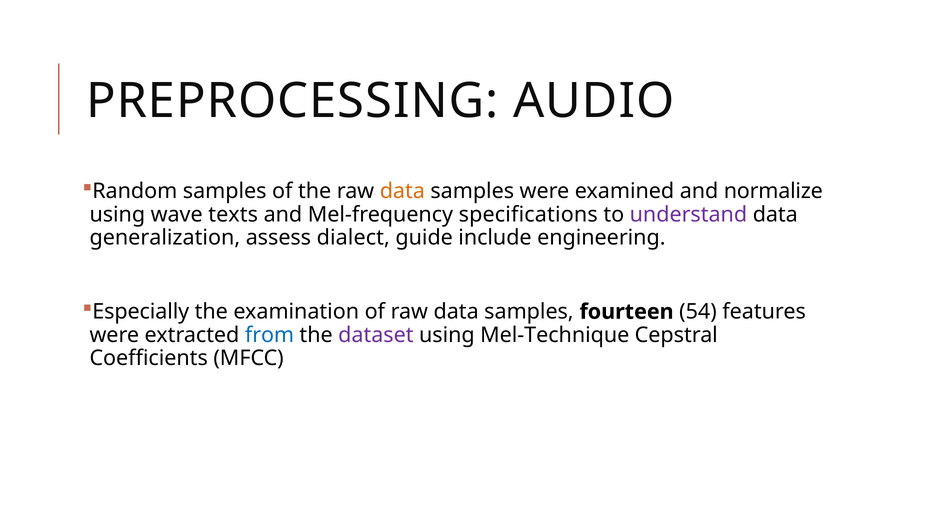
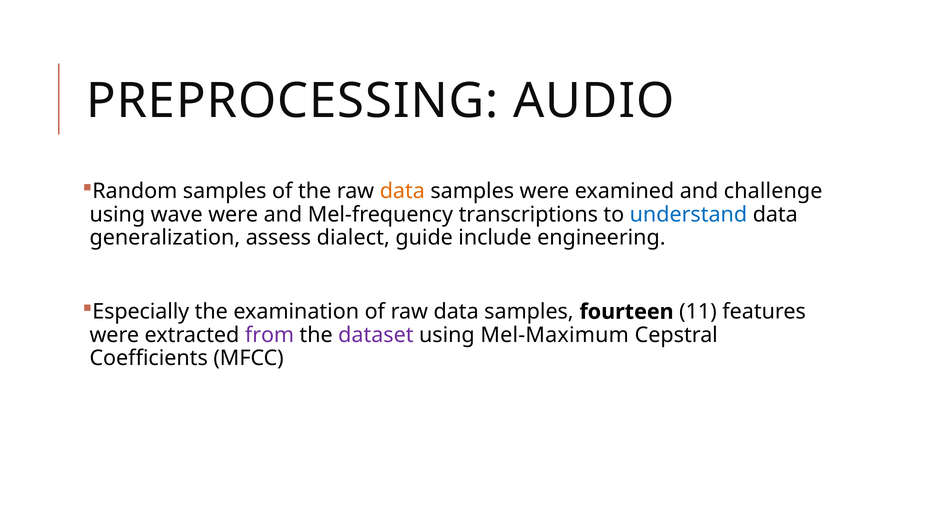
normalize: normalize -> challenge (773, 191)
wave texts: texts -> were (233, 214)
specifications: specifications -> transcriptions (528, 214)
understand colour: purple -> blue (688, 214)
54: 54 -> 11 (698, 312)
from colour: blue -> purple (270, 335)
Mel-Technique: Mel-Technique -> Mel-Maximum (555, 335)
